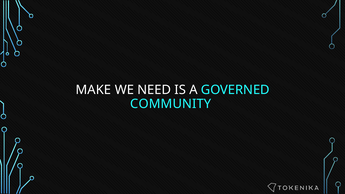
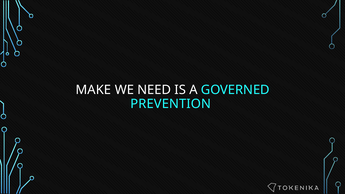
COMMUNITY: COMMUNITY -> PREVENTION (171, 104)
